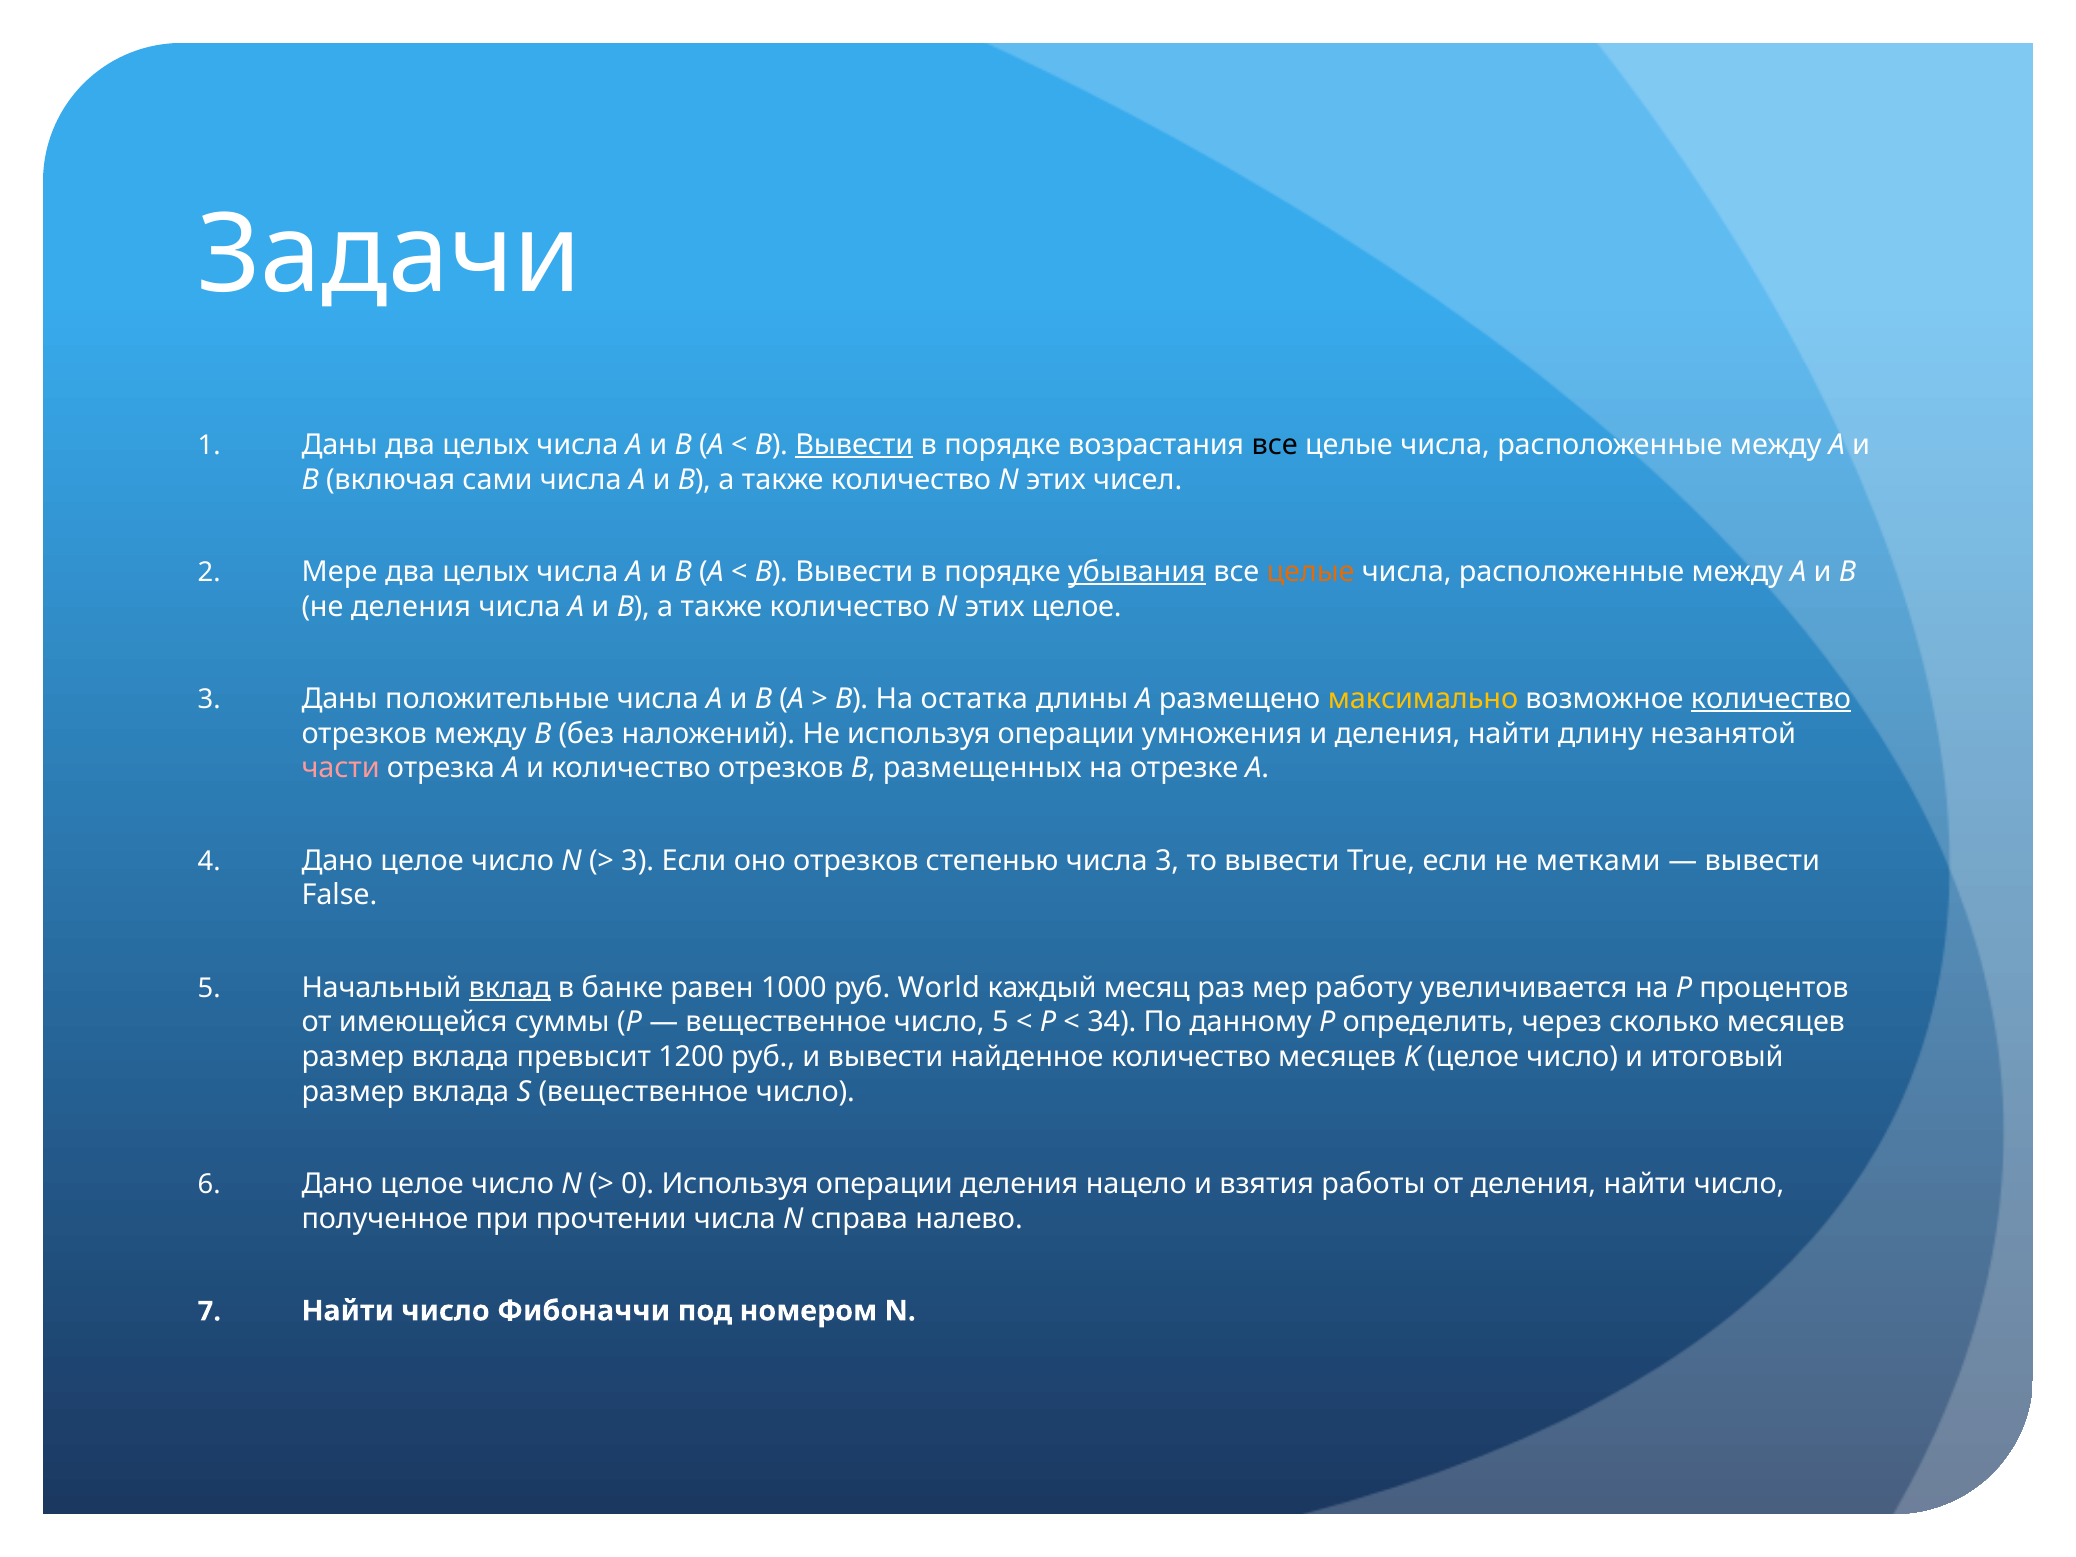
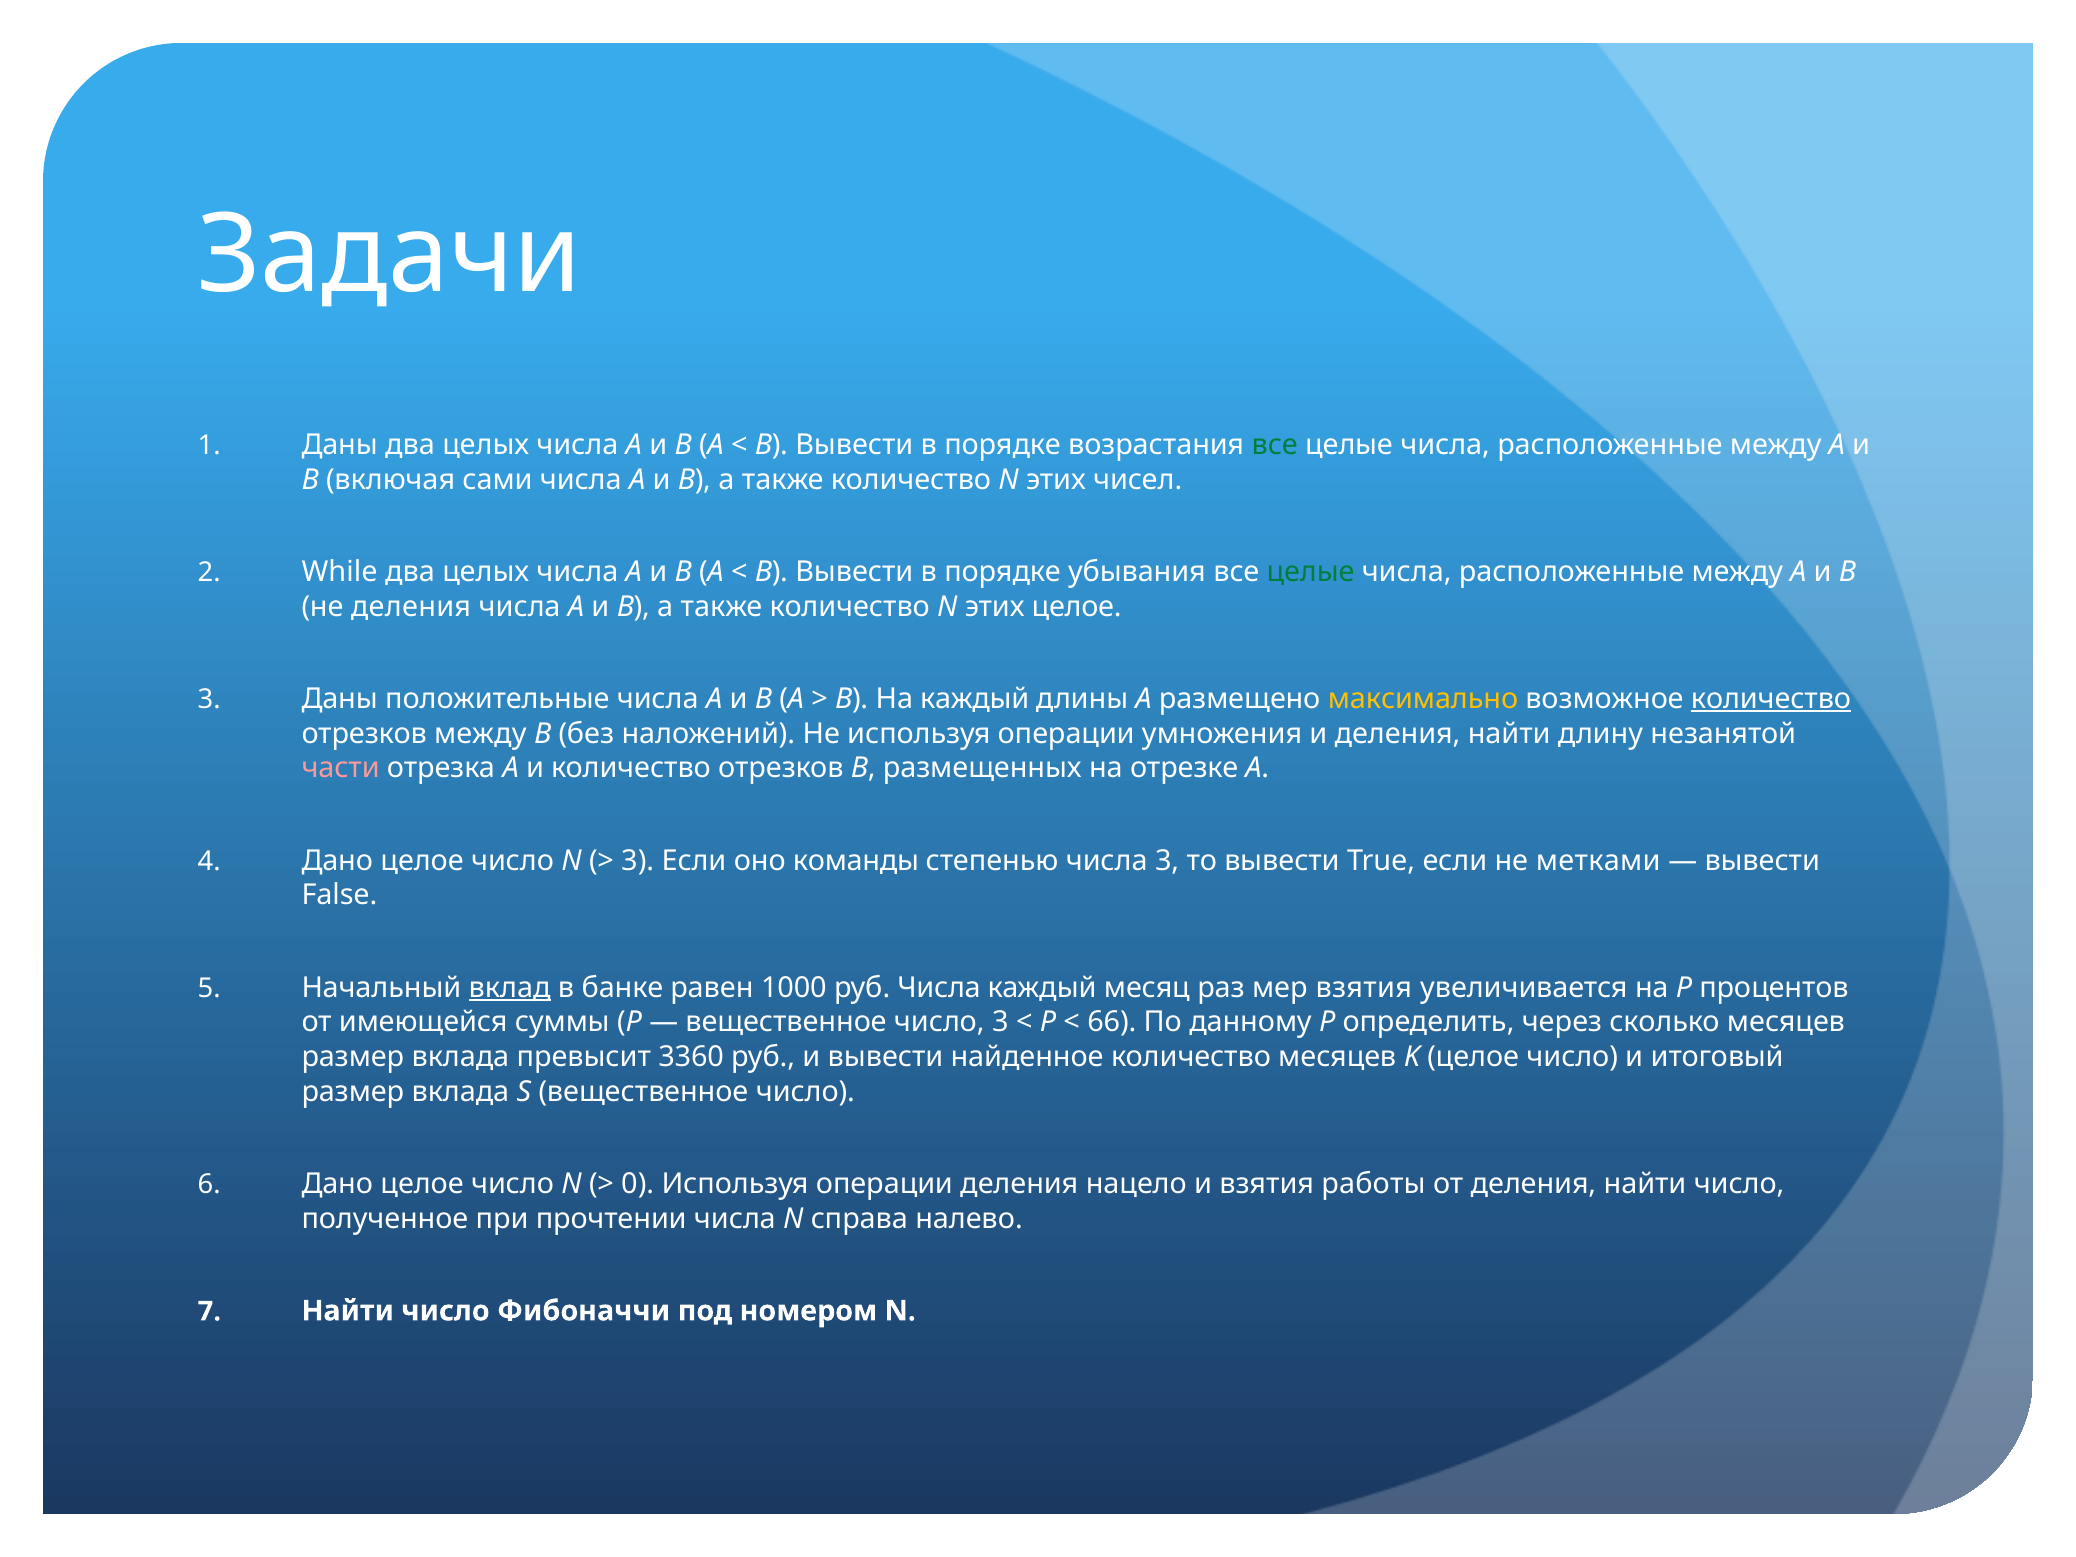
Вывести underline: present -> none (854, 445)
все colour: black -> green (1275, 445)
Мере: Мере -> While (340, 572)
убывания underline: present -> none (1137, 572)
целые colour: orange -> green (1311, 572)
На остатка: остатка -> каждый (975, 699)
оно отрезков: отрезков -> команды (856, 861)
руб World: World -> Числа (939, 988)
мер работу: работу -> взятия (1364, 988)
число 5: 5 -> 3 (1000, 1022)
34: 34 -> 66 (1112, 1022)
1200: 1200 -> 3360 (691, 1057)
